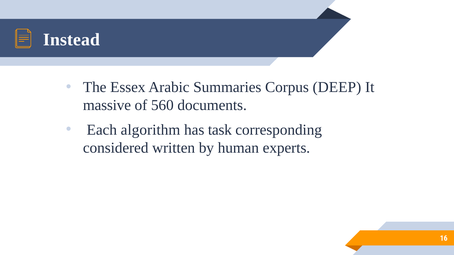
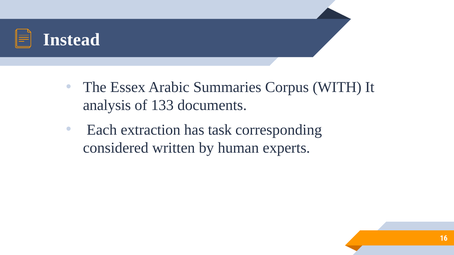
DEEP: DEEP -> WITH (337, 87)
massive: massive -> analysis (107, 106)
560: 560 -> 133 (162, 106)
algorithm: algorithm -> extraction (151, 130)
